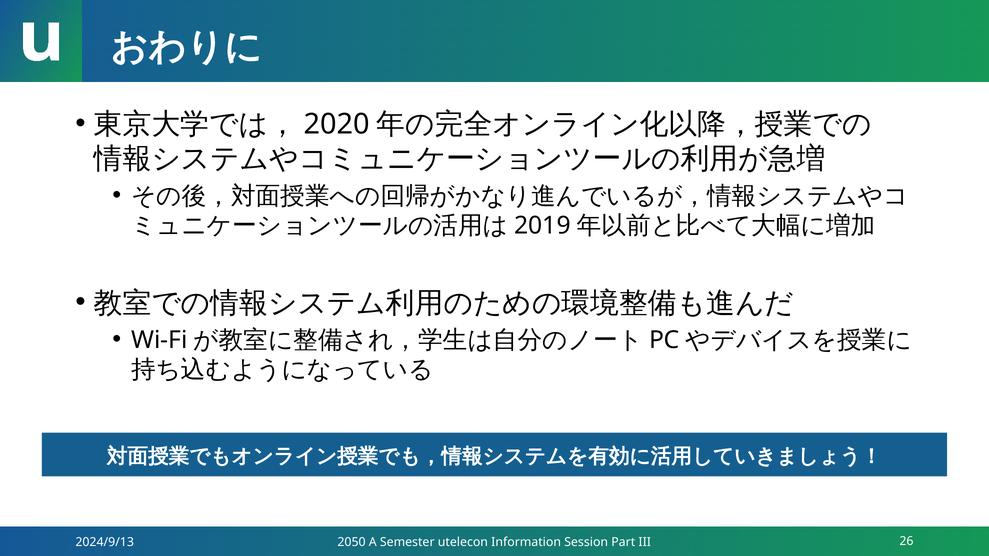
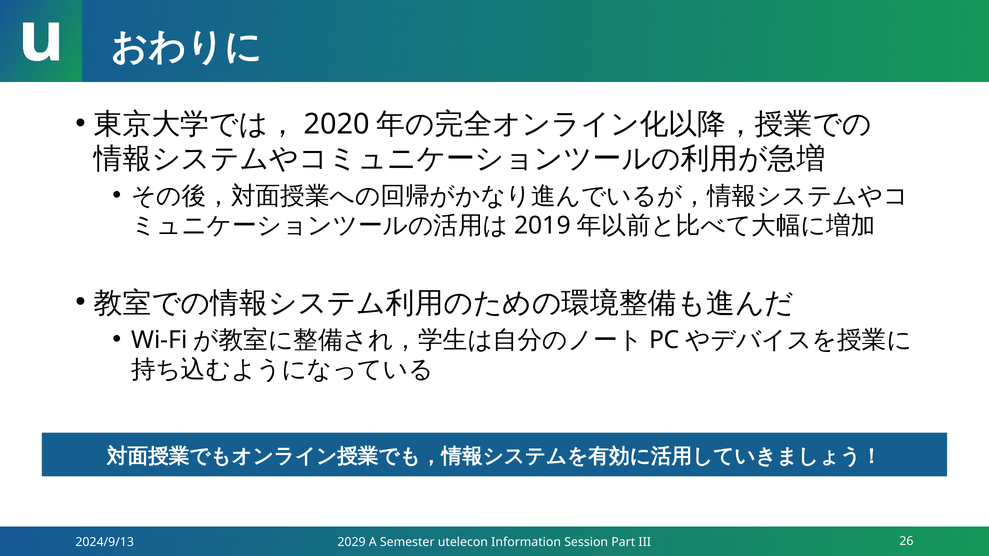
2050: 2050 -> 2029 (352, 543)
